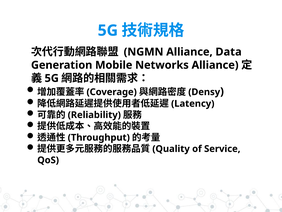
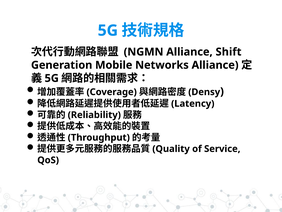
Data: Data -> Shift (229, 52)
